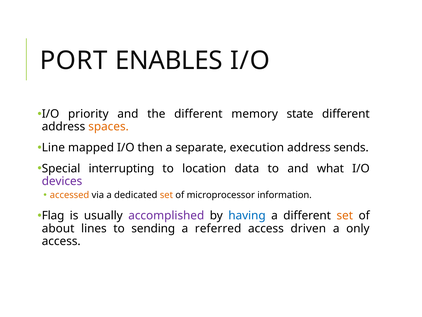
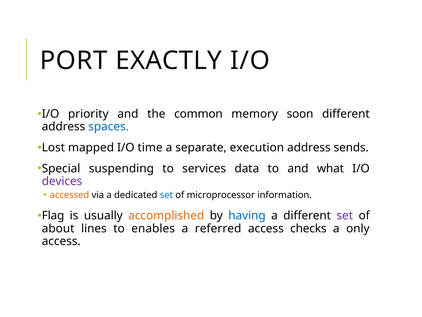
ENABLES: ENABLES -> EXACTLY (169, 61)
the different: different -> common (198, 114)
state: state -> soon (300, 114)
spaces colour: orange -> blue (109, 127)
Line: Line -> Lost (53, 147)
then: then -> time (150, 147)
interrupting: interrupting -> suspending (121, 168)
location: location -> services (204, 168)
set colour: orange -> blue (166, 195)
accomplished colour: purple -> orange (166, 215)
set colour: orange -> purple (345, 215)
sending: sending -> enables (153, 228)
driven: driven -> checks (308, 228)
